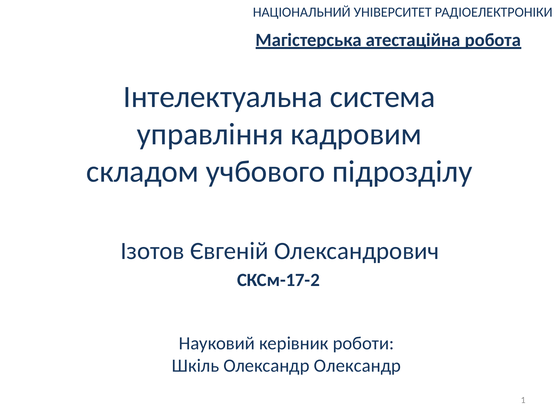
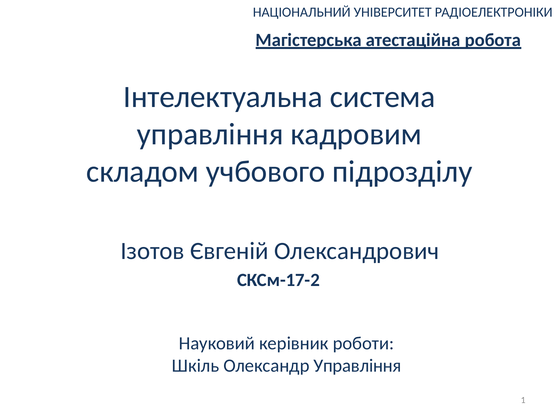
Олександр Олександр: Олександр -> Управління (357, 366)
